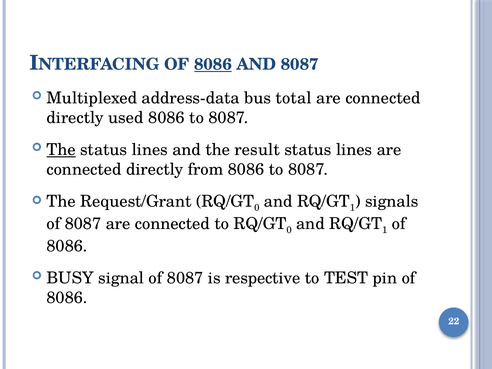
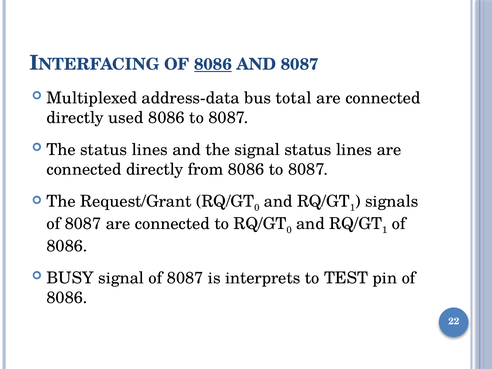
The underline: present -> none (61, 150)
the result: result -> signal (257, 150)
respective: respective -> interprets (263, 278)
